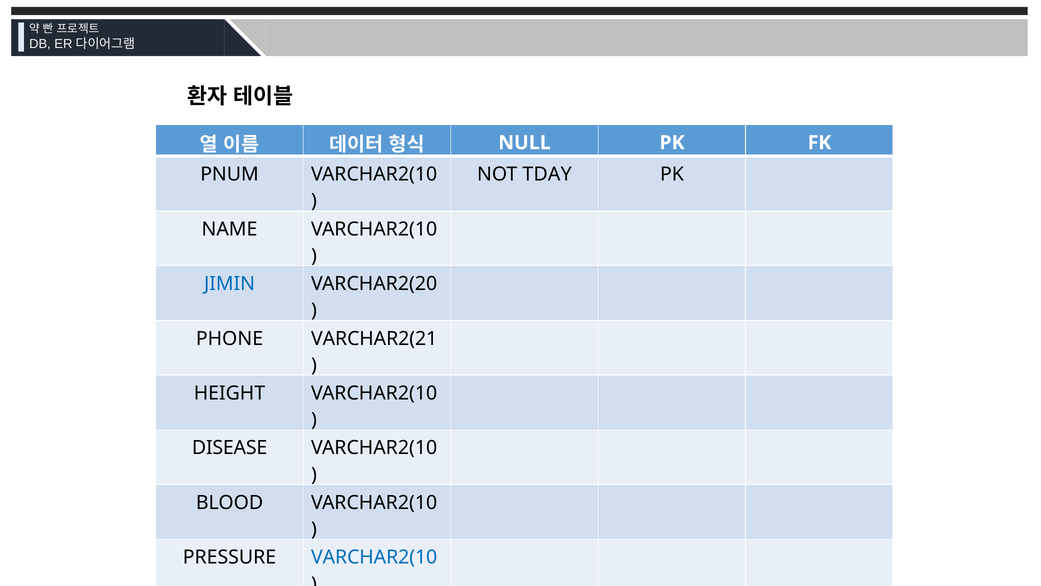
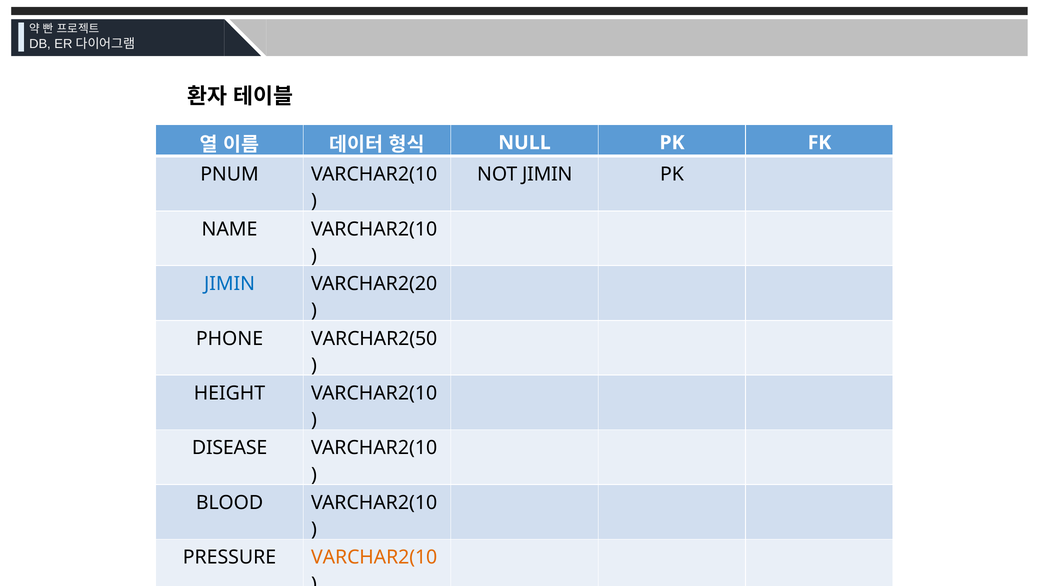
NOT TDAY: TDAY -> JIMIN (547, 174)
VARCHAR2(21: VARCHAR2(21 -> VARCHAR2(50 (374, 338)
VARCHAR2(10 colour: blue -> orange (374, 557)
